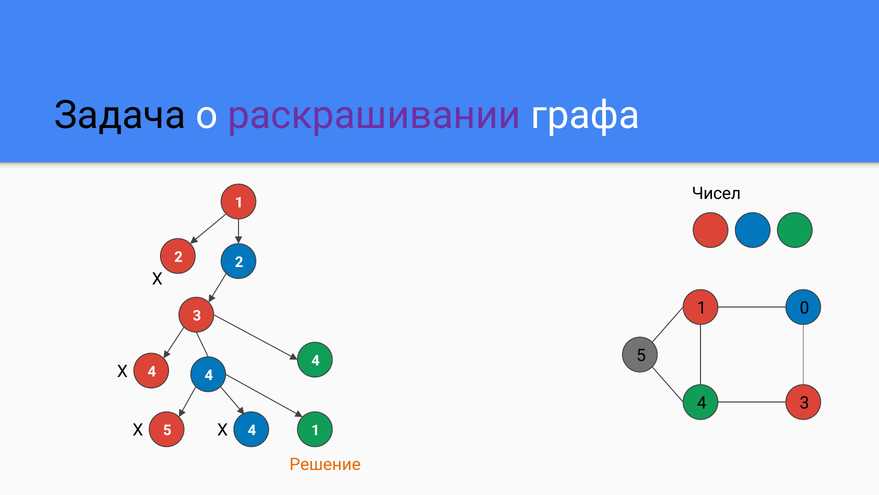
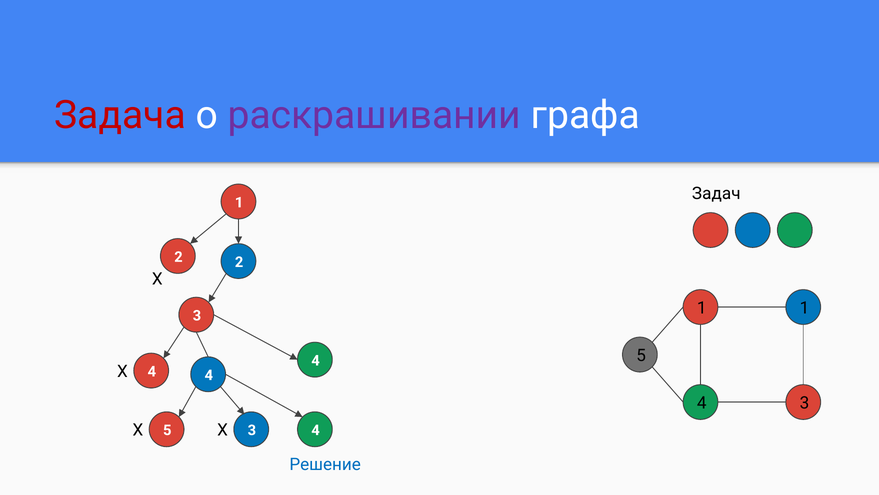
Задача colour: black -> red (120, 115)
Чисел: Чисел -> Задач (716, 193)
1 0: 0 -> 1 (804, 308)
4: 4 -> 3 (252, 430)
1: 1 -> 4 (316, 430)
Решение colour: orange -> blue (325, 464)
